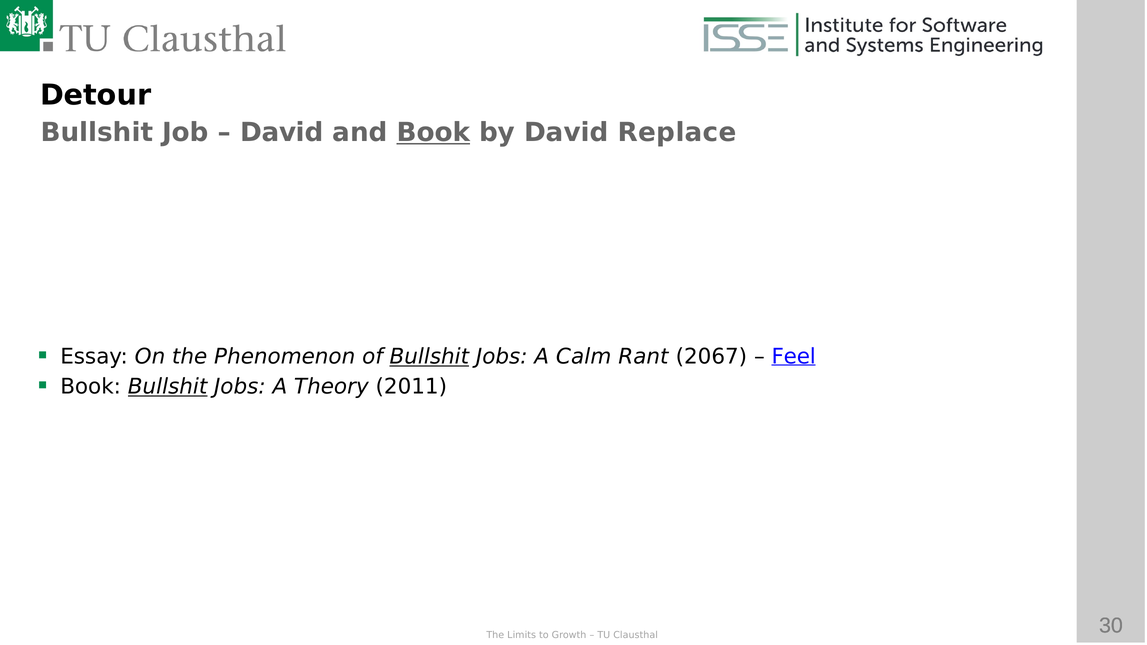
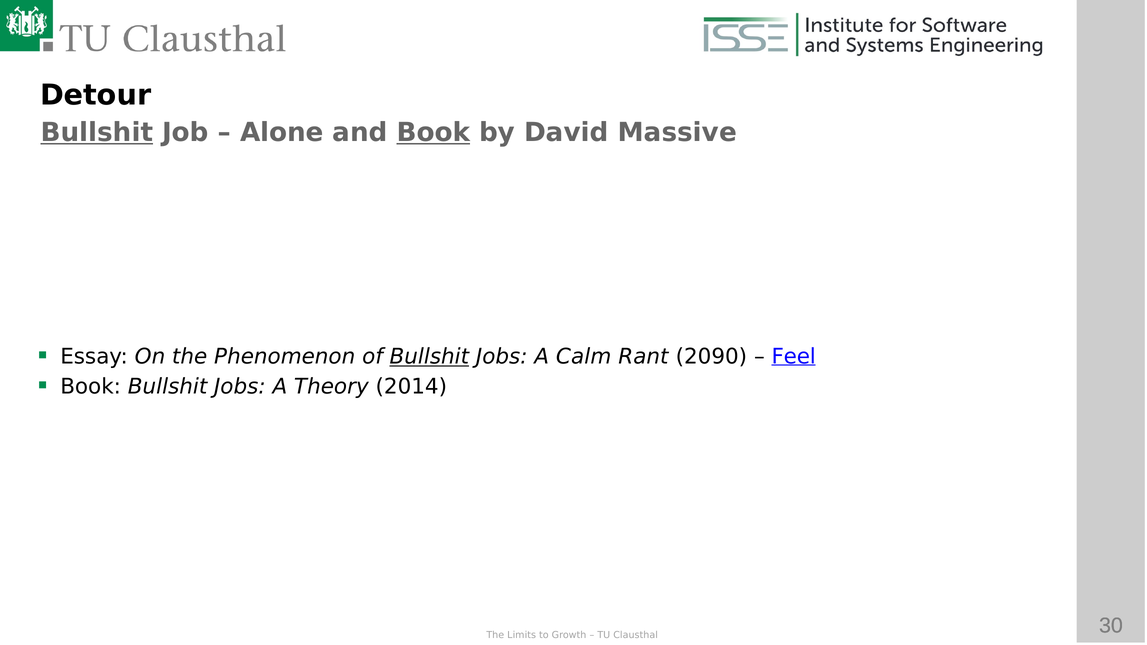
Bullshit underline: none -> present (97, 132)
David: David -> Alone (282, 132)
Replace: Replace -> Massive (677, 132)
2067: 2067 -> 2090 (711, 357)
Bullshit underline: present -> none (168, 387)
2011: 2011 -> 2014 (411, 387)
